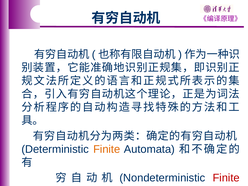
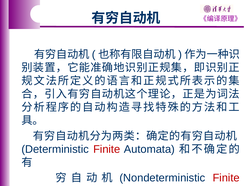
Finite colour: orange -> red (107, 149)
